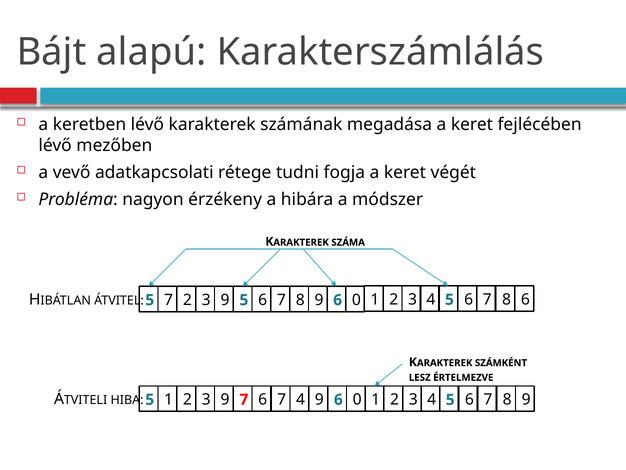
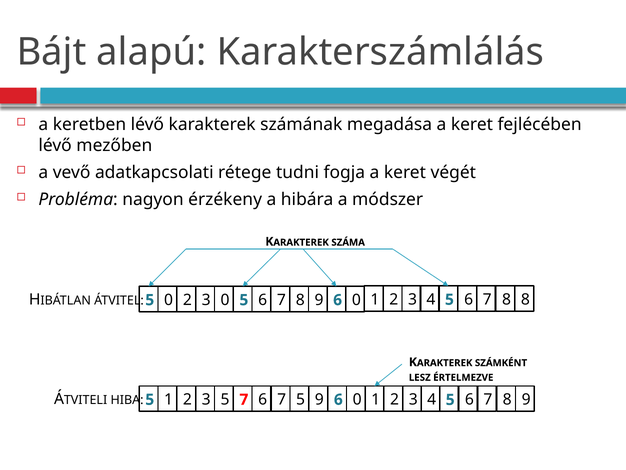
5 7: 7 -> 0 (169, 300)
9: 9 -> 0 (225, 300)
8 6: 6 -> 8 (525, 299)
1 2 3 9: 9 -> 5 (225, 399)
7 4: 4 -> 5 (301, 399)
